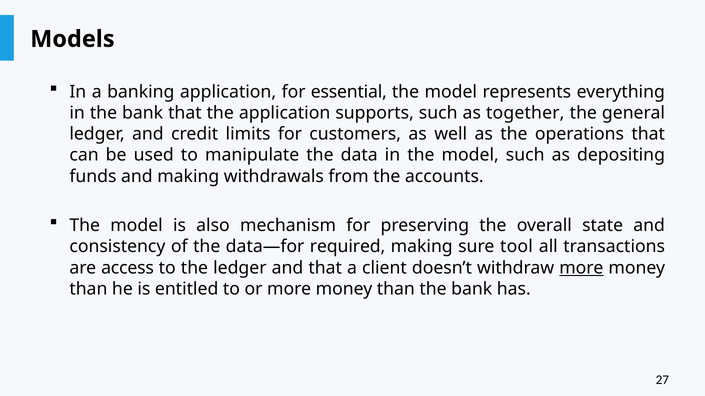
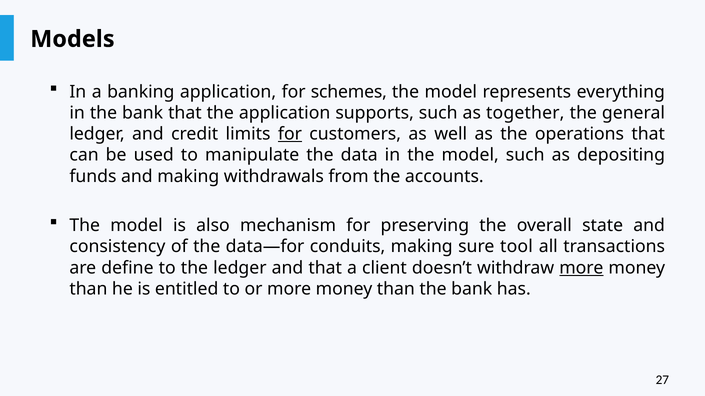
essential: essential -> schemes (349, 92)
for underline: none -> present (290, 134)
required: required -> conduits (348, 247)
access: access -> define (127, 268)
